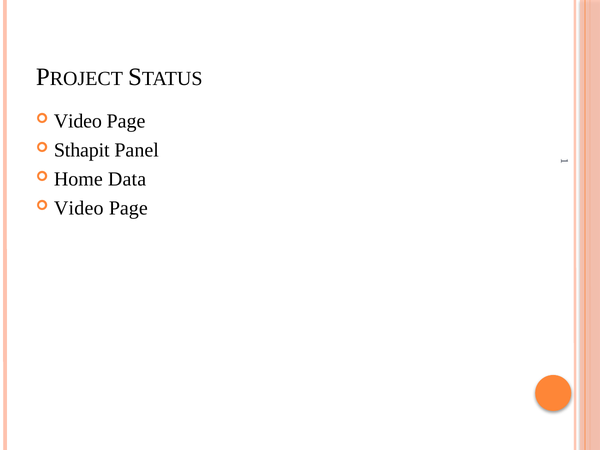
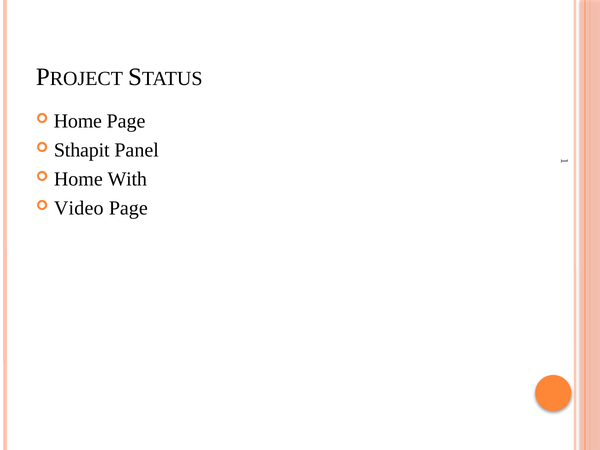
Video: Video -> Home (78, 121)
Data: Data -> With (127, 179)
